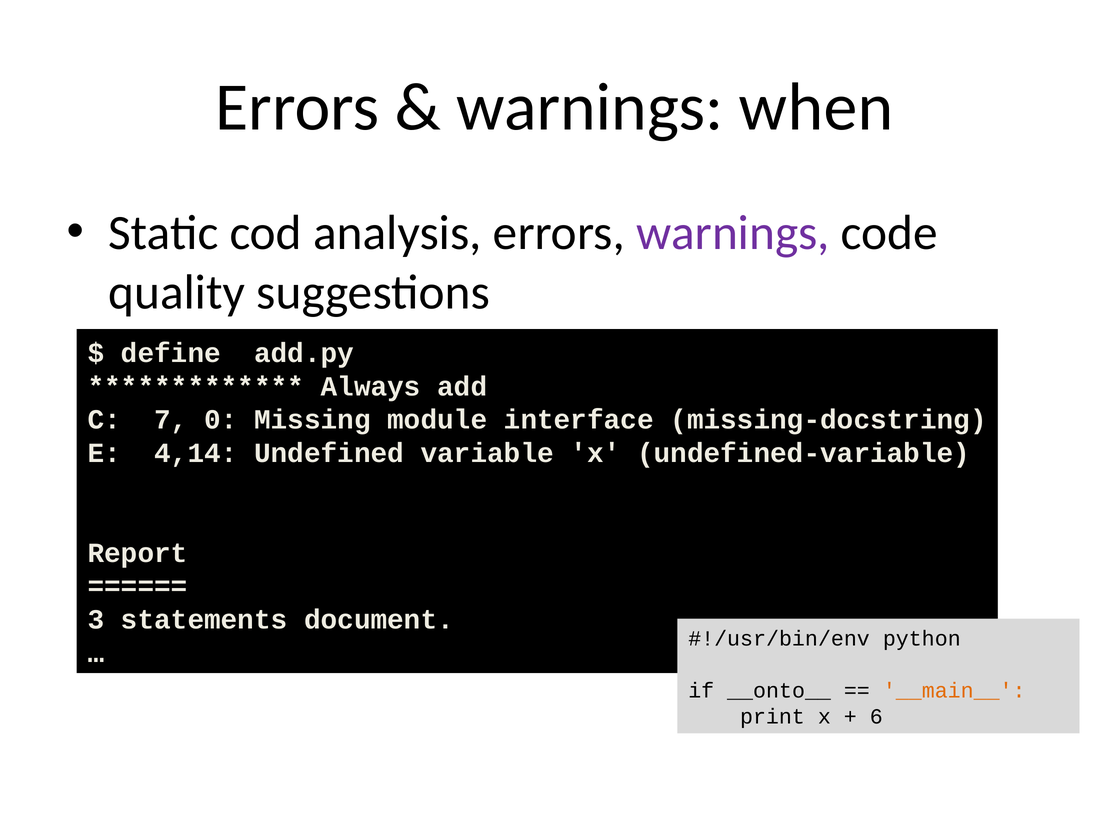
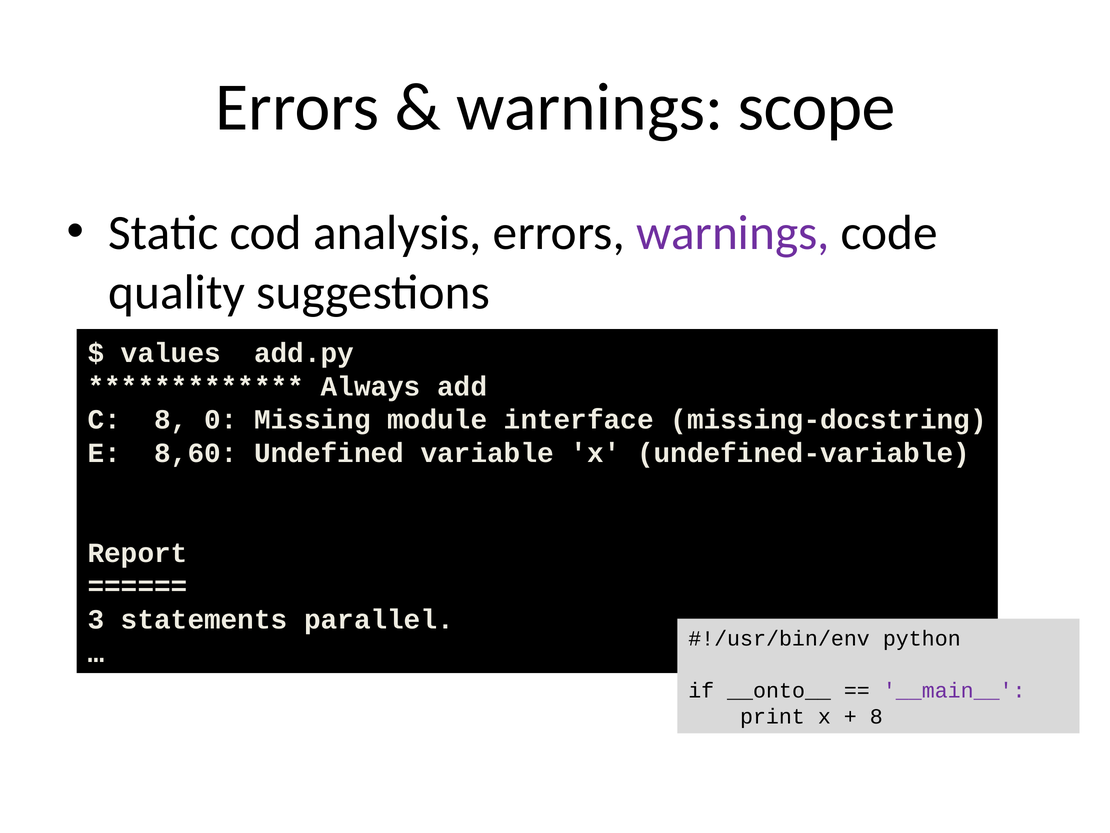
when: when -> scope (817, 107)
define: define -> values (171, 353)
C 7: 7 -> 8 (171, 419)
4,14: 4,14 -> 8,60 (196, 453)
document: document -> parallel (379, 619)
__main__ colour: orange -> purple (954, 690)
6: 6 -> 8 (876, 716)
